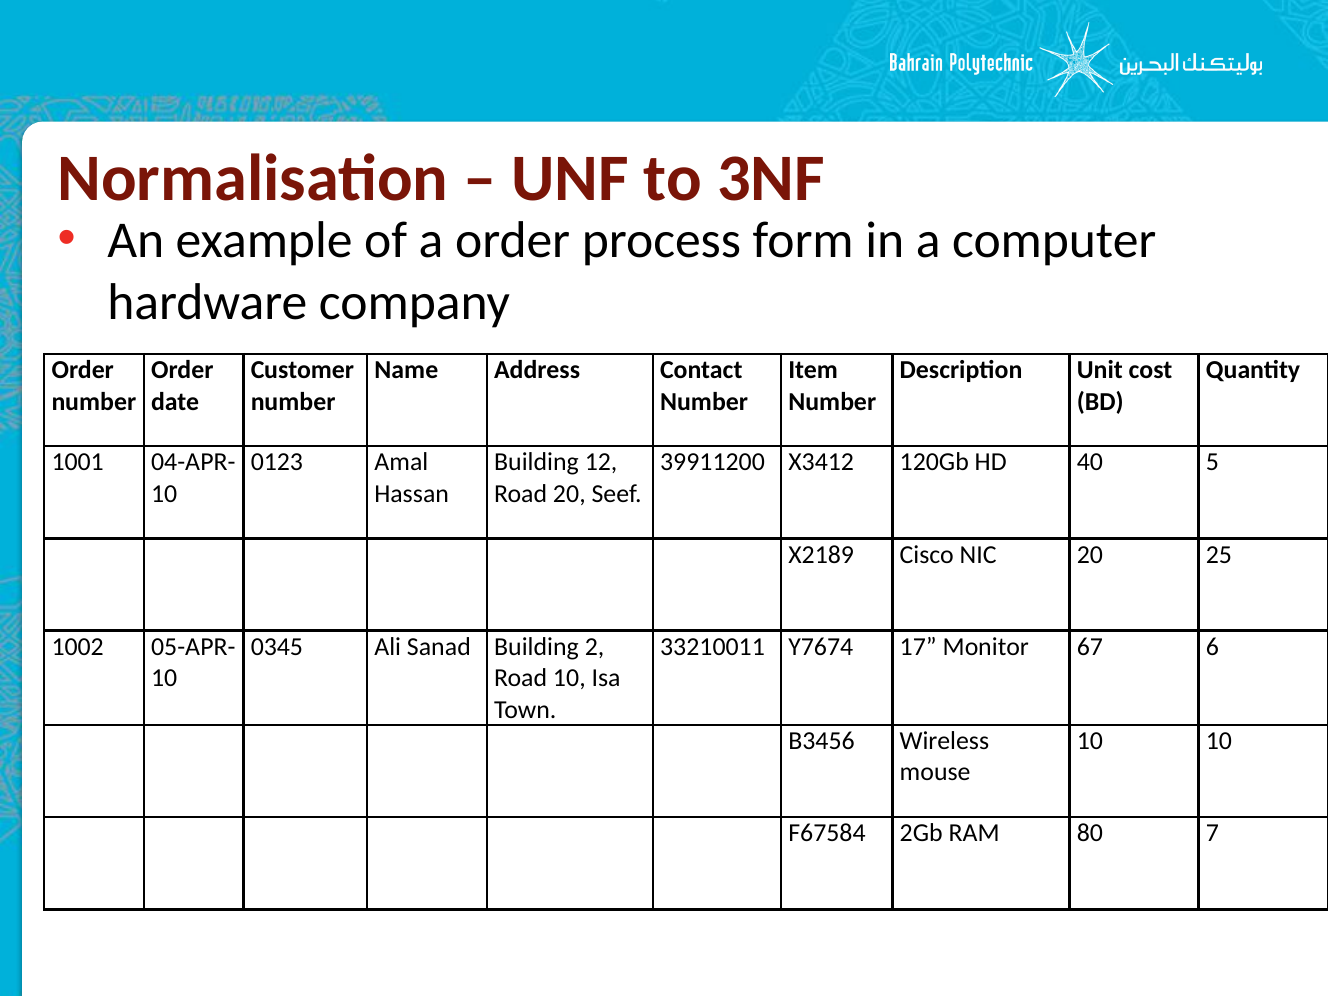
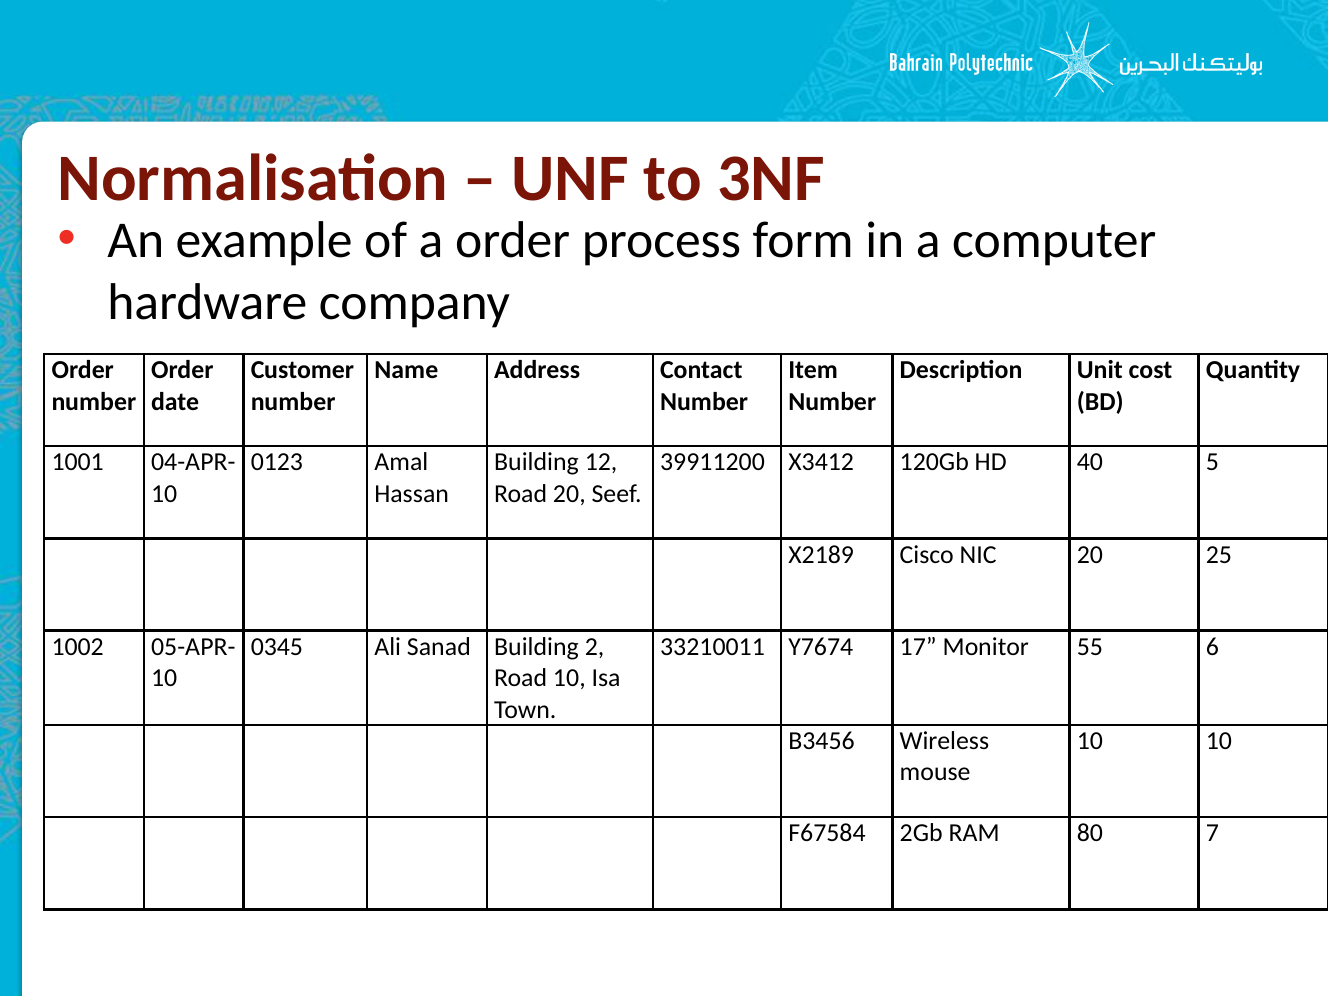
67: 67 -> 55 (1090, 647)
